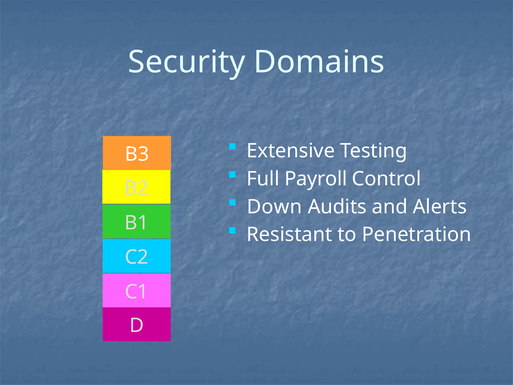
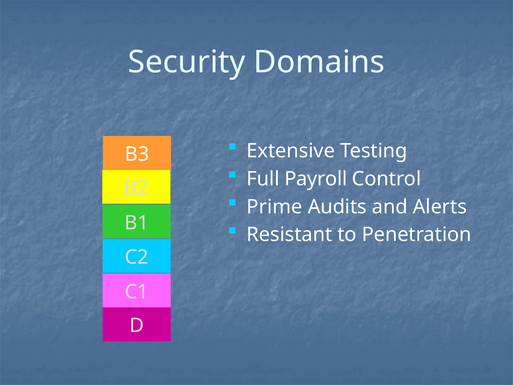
Down: Down -> Prime (275, 207)
